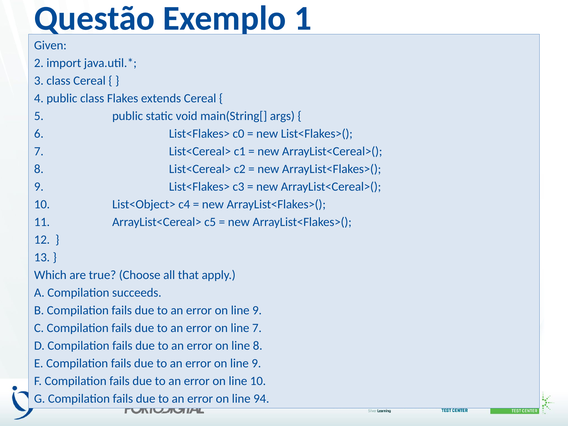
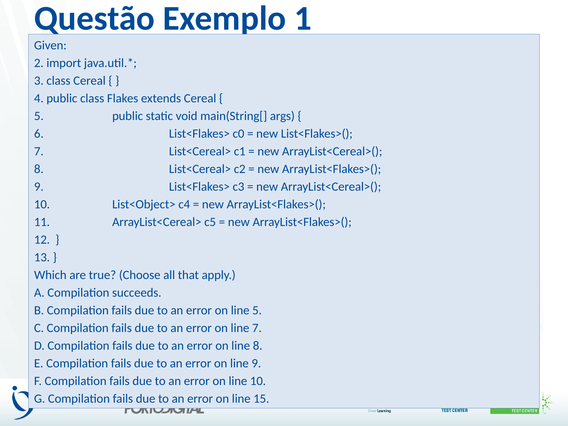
9: 9 -> 5 (257, 310)
94: 94 -> 15 (261, 399)
